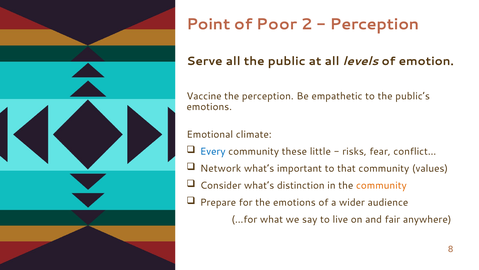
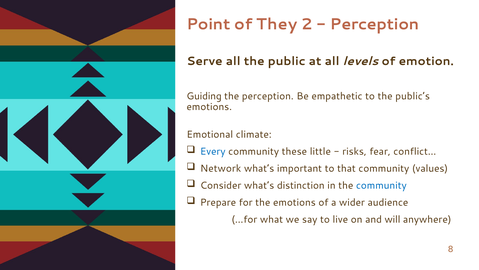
Poor: Poor -> They (277, 24)
Vaccine: Vaccine -> Guiding (204, 96)
community colour: orange -> blue (381, 185)
fair: fair -> will (392, 219)
